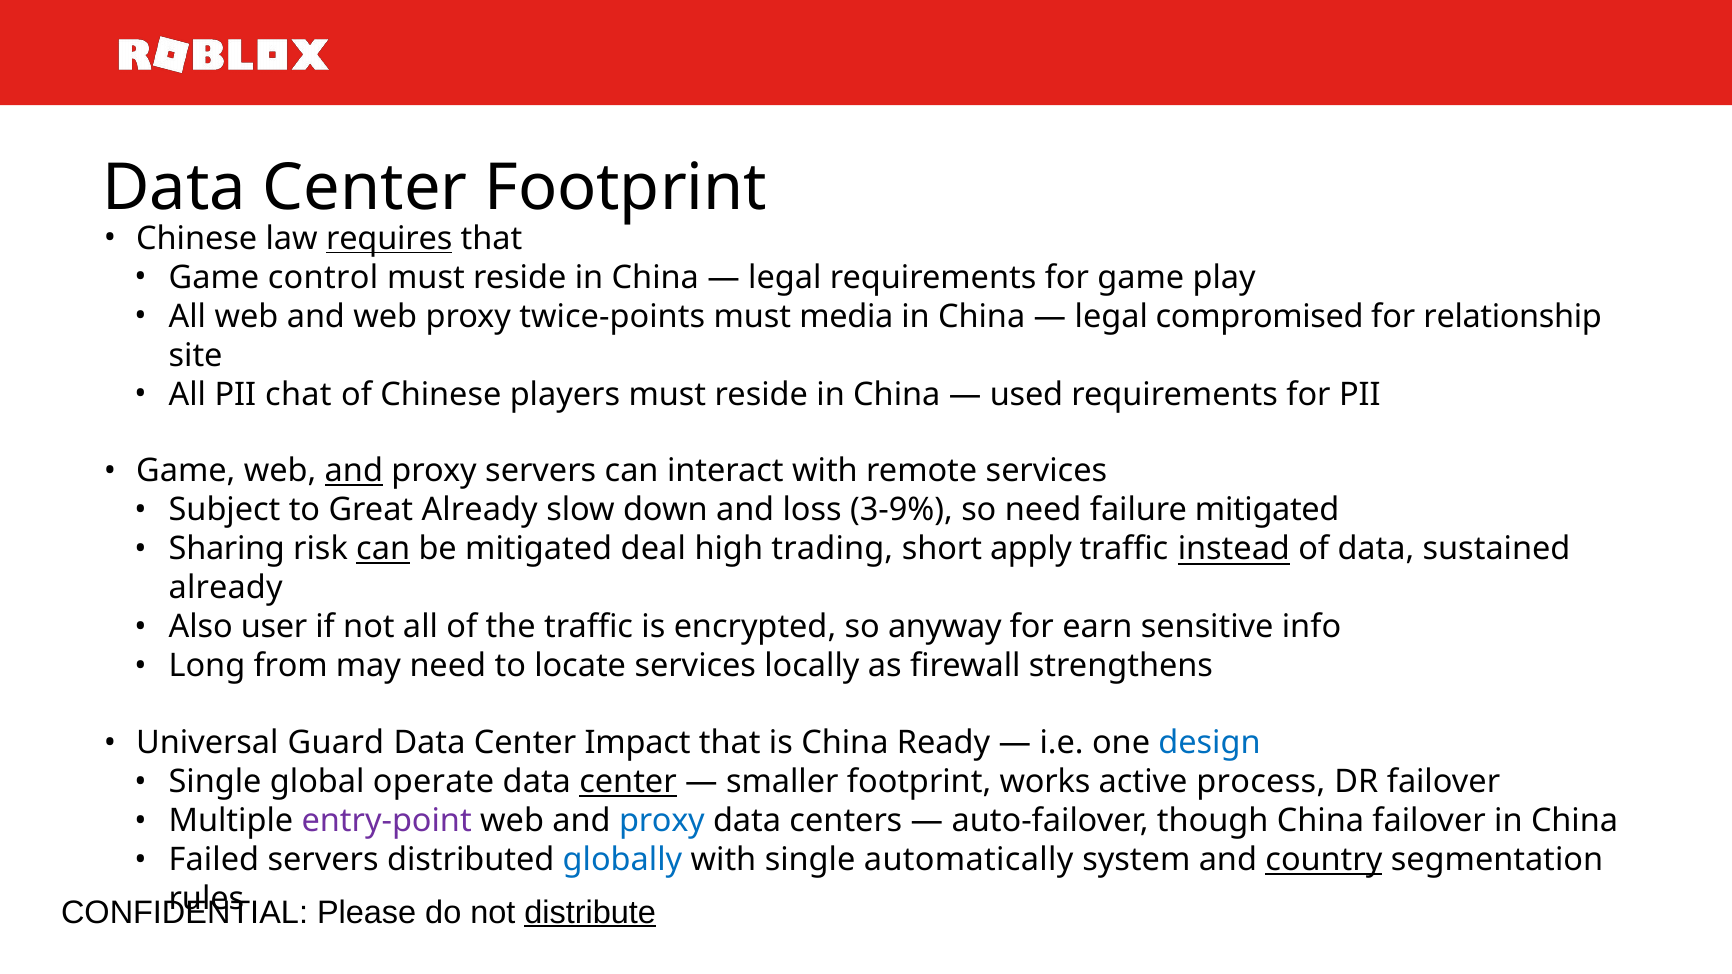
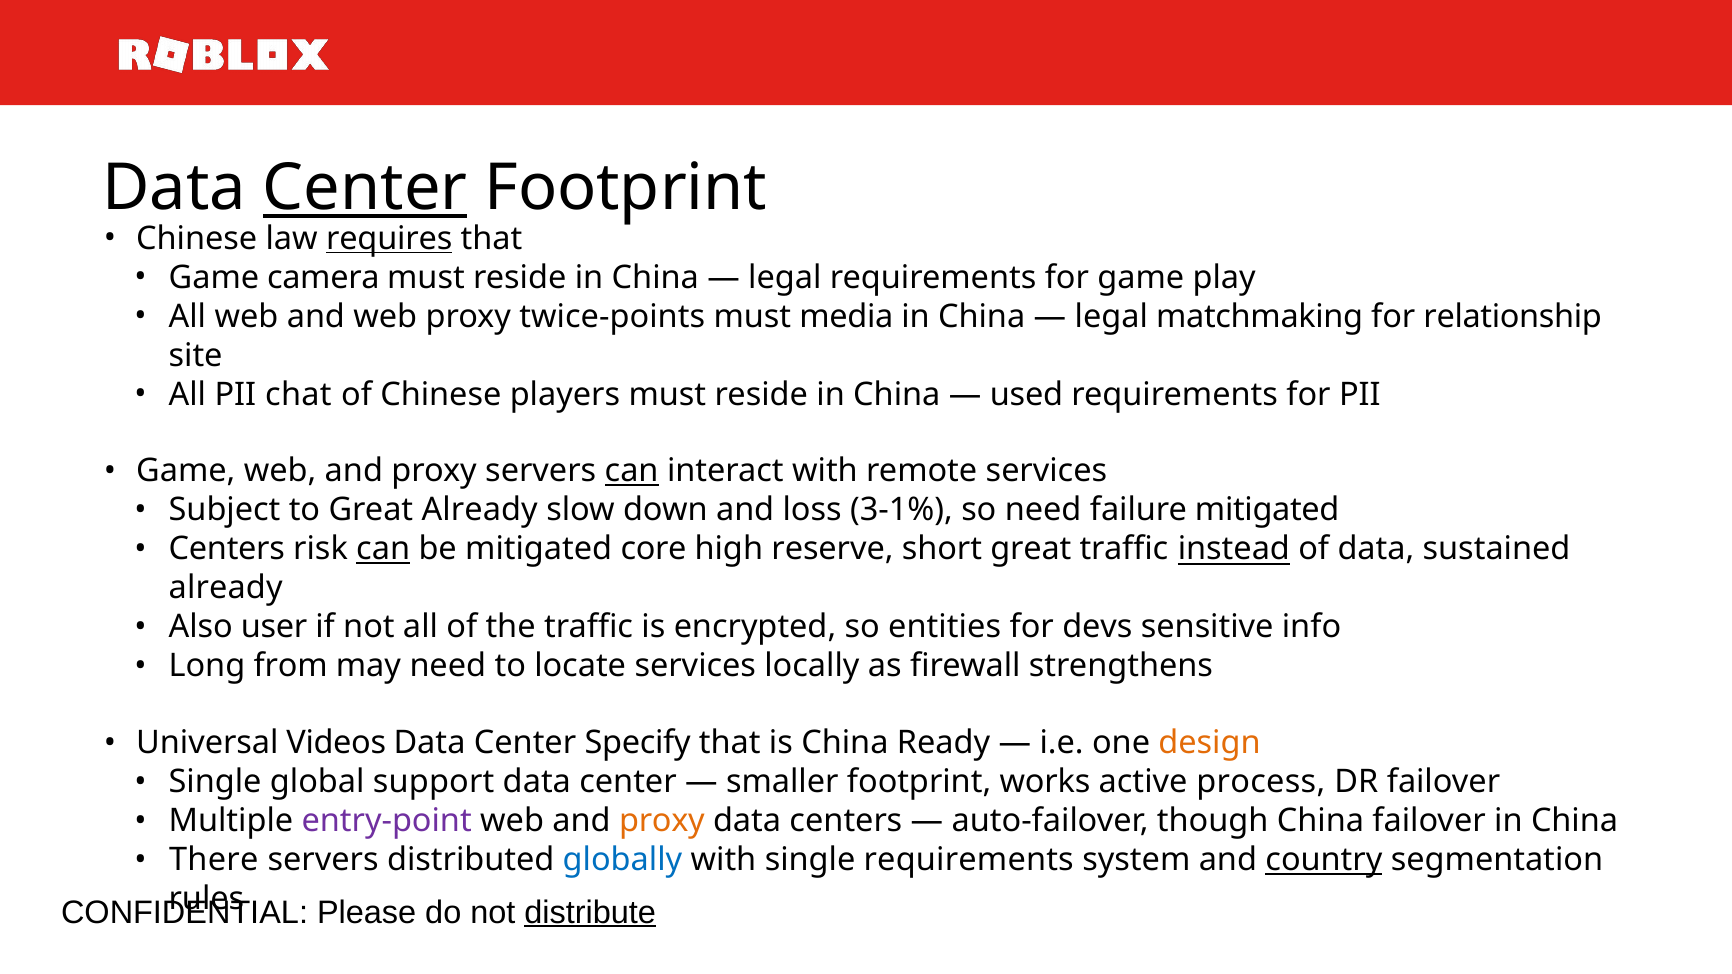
Center underline: none -> present (365, 188)
control: control -> camera (323, 278)
compromised: compromised -> matchmaking (1260, 317)
and underline: present -> none (354, 471)
can underline: none -> present (632, 471)
3-9%: 3-9% -> 3-1% (901, 510)
Sharing: Sharing -> Centers (227, 549)
deal: deal -> core (654, 549)
trading: trading -> reserve (832, 549)
short apply: apply -> great (1031, 549)
anyway: anyway -> entities (945, 627)
earn: earn -> devs (1097, 627)
Guard: Guard -> Videos (336, 743)
Impact: Impact -> Specify (638, 743)
design colour: blue -> orange (1209, 743)
operate: operate -> support (434, 782)
center underline: present -> none (628, 782)
proxy colour: blue -> orange (662, 821)
Failed: Failed -> There (214, 860)
single automatically: automatically -> requirements (969, 860)
